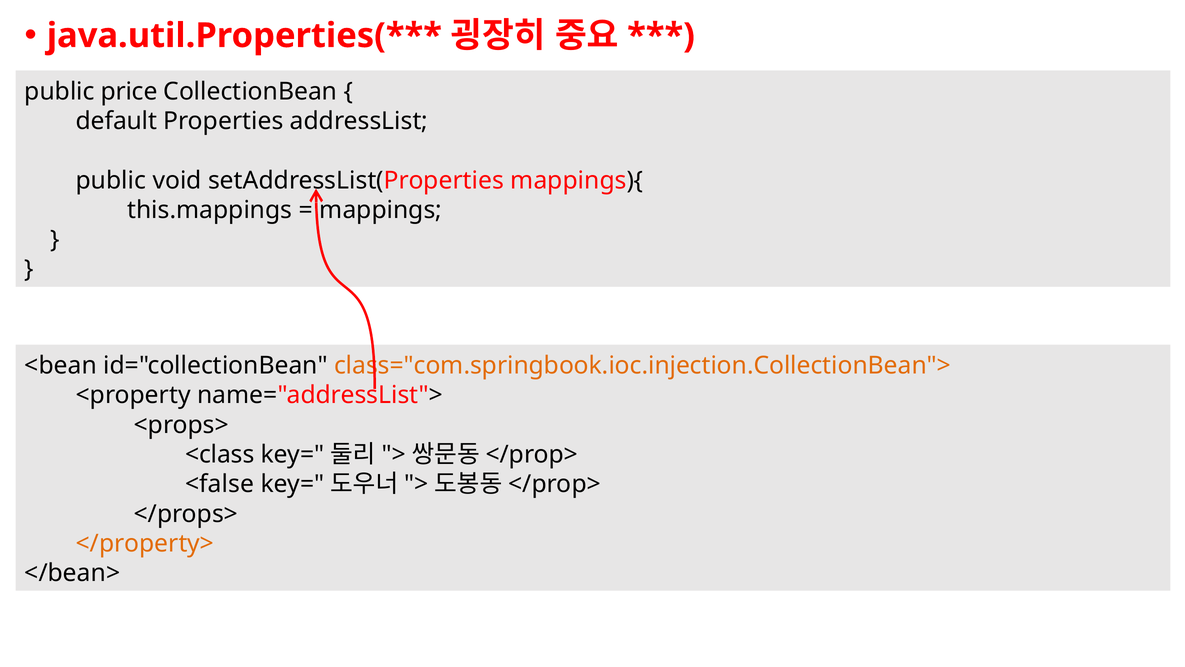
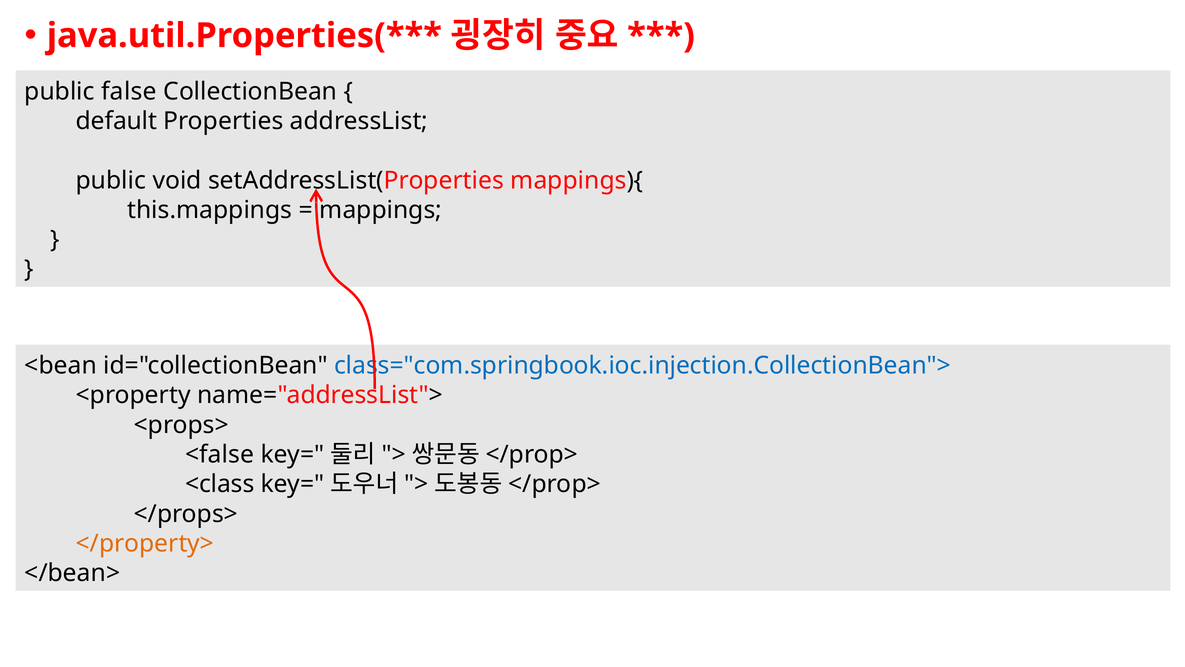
price: price -> false (129, 91)
class="com.springbook.ioc.injection.CollectionBean"> colour: orange -> blue (643, 365)
<class: <class -> <false (220, 454)
<false: <false -> <class (220, 484)
